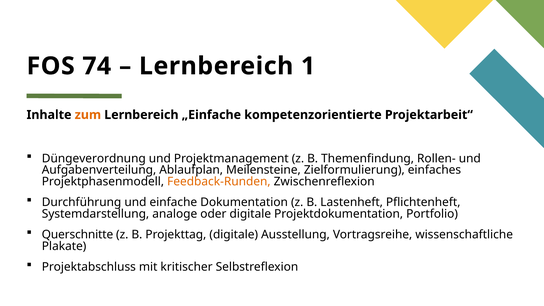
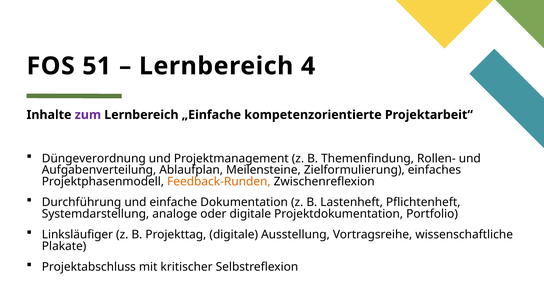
74: 74 -> 51 (97, 66)
1: 1 -> 4 (308, 66)
zum colour: orange -> purple (88, 115)
Querschnitte: Querschnitte -> Linksläufiger (77, 235)
